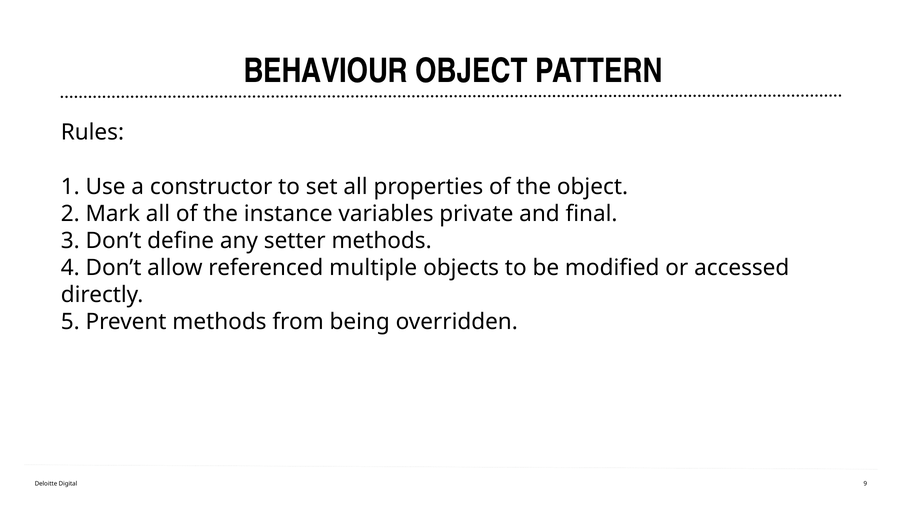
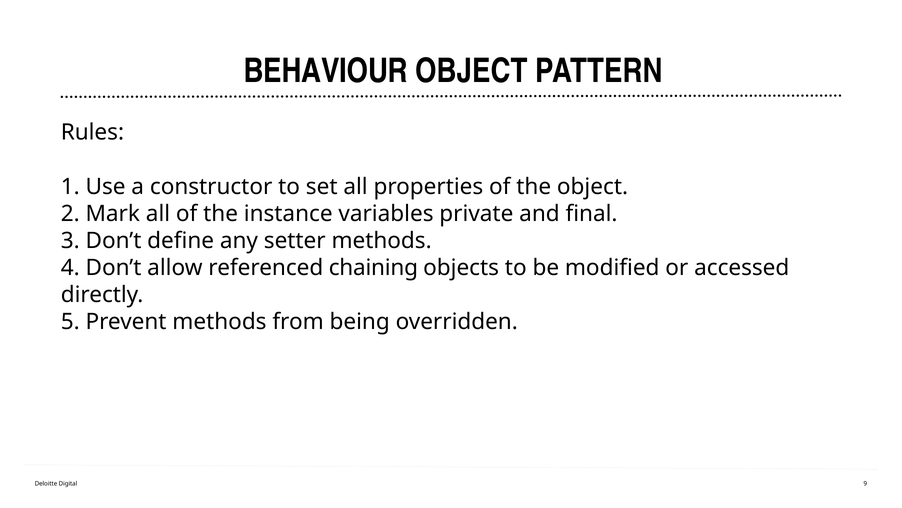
multiple: multiple -> chaining (373, 268)
